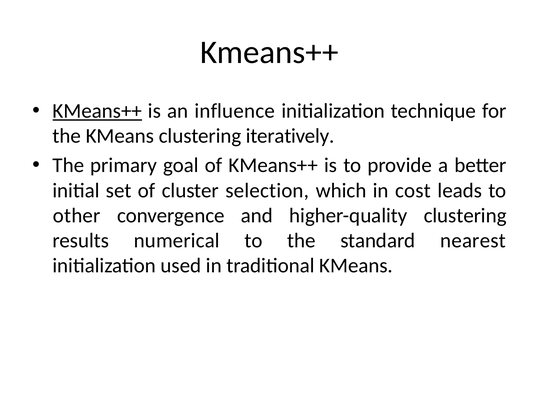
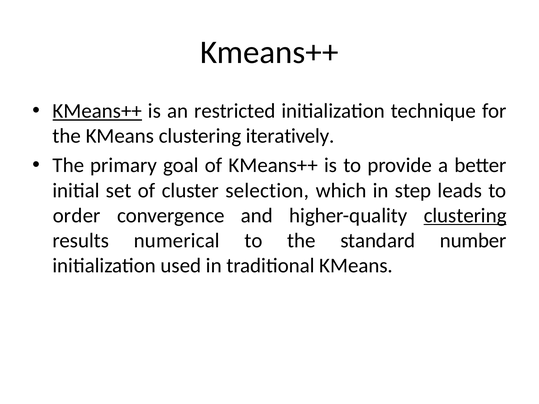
influence: influence -> restricted (235, 111)
cost: cost -> step (413, 191)
other: other -> order (77, 216)
clustering underline: none -> present (465, 216)
nearest: nearest -> number (473, 241)
